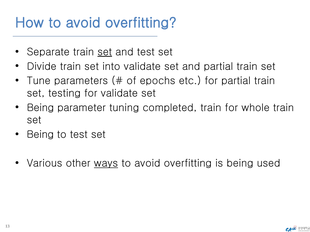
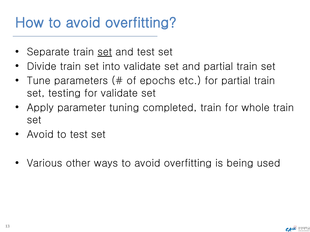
Being: Being -> Apply (40, 108)
Being: Being -> Avoid (40, 135)
ways underline: present -> none (106, 164)
